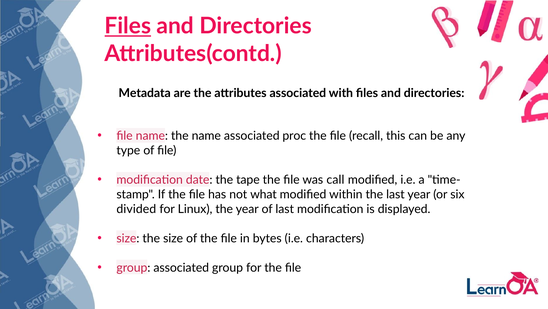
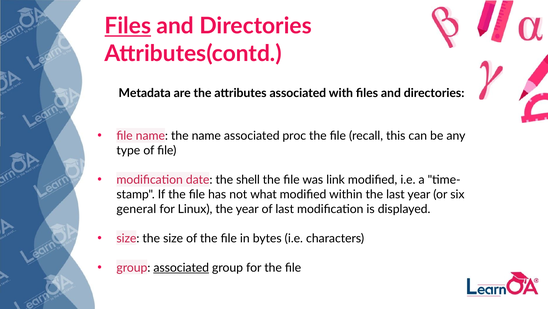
tape: tape -> shell (248, 179)
call: call -> link (336, 179)
divided: divided -> general (136, 209)
associated underline: none -> present (181, 267)
